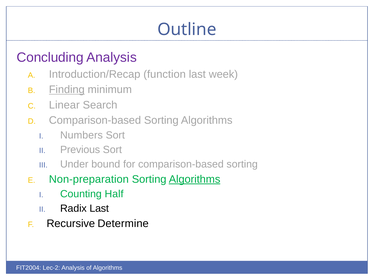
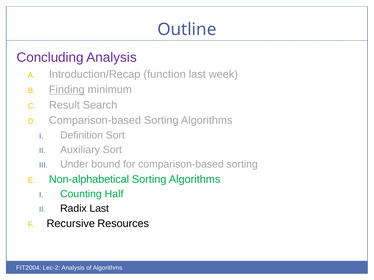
Linear: Linear -> Result (64, 105)
Numbers: Numbers -> Definition (82, 135)
Previous: Previous -> Auxiliary (80, 150)
Non-preparation: Non-preparation -> Non-alphabetical (89, 180)
Algorithms underline: present -> none (195, 180)
Determine: Determine -> Resources (123, 224)
